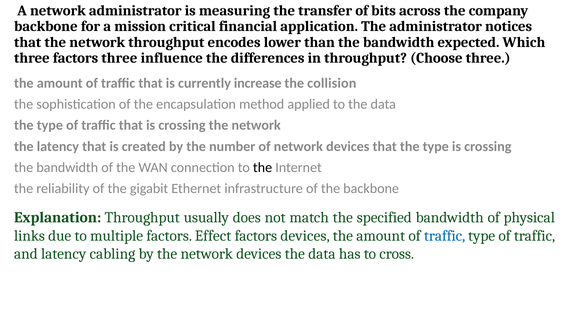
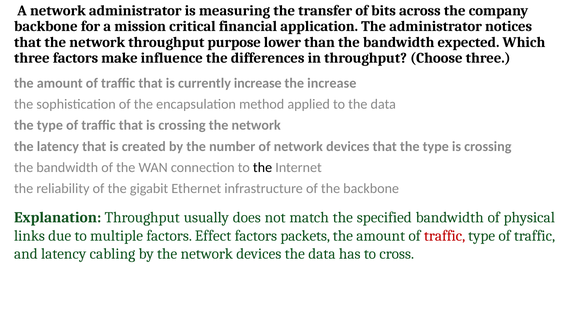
encodes: encodes -> purpose (234, 42)
factors three: three -> make (119, 58)
the collision: collision -> increase (332, 83)
factors devices: devices -> packets (305, 236)
traffic colour: blue -> red (445, 236)
